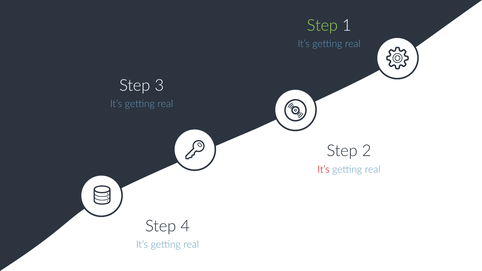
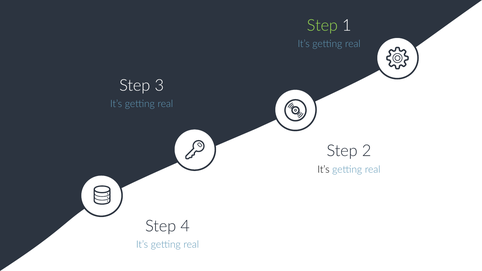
It’s colour: red -> black (324, 170)
